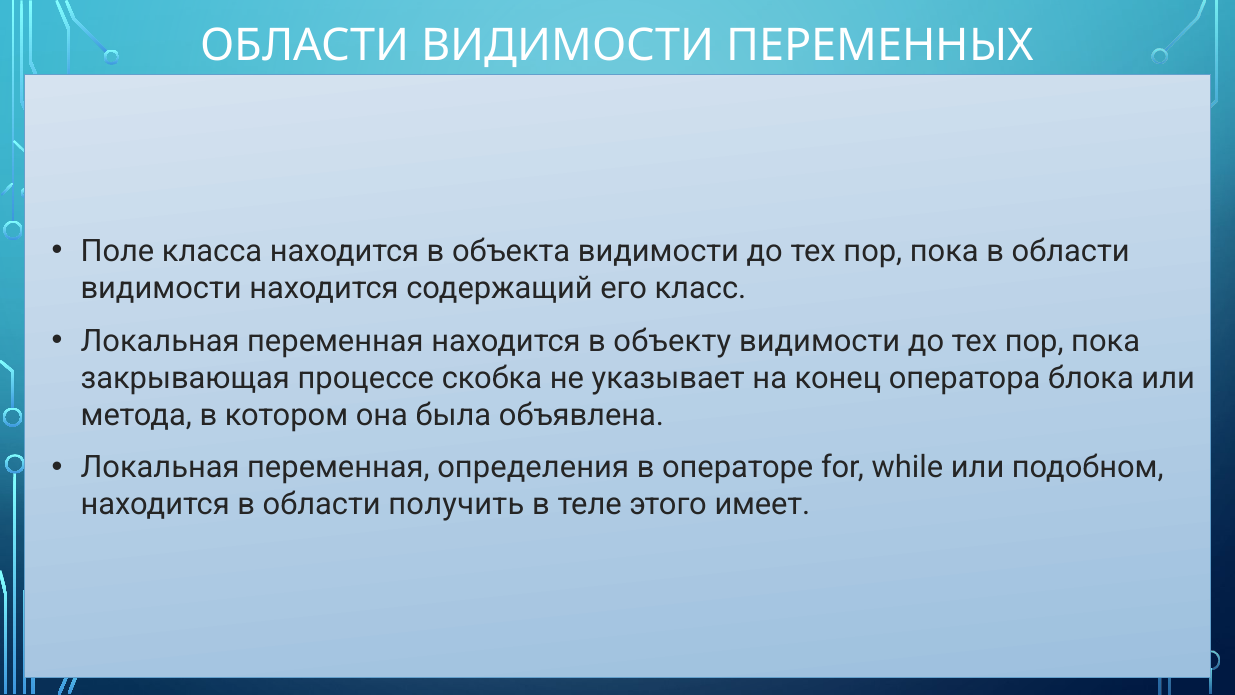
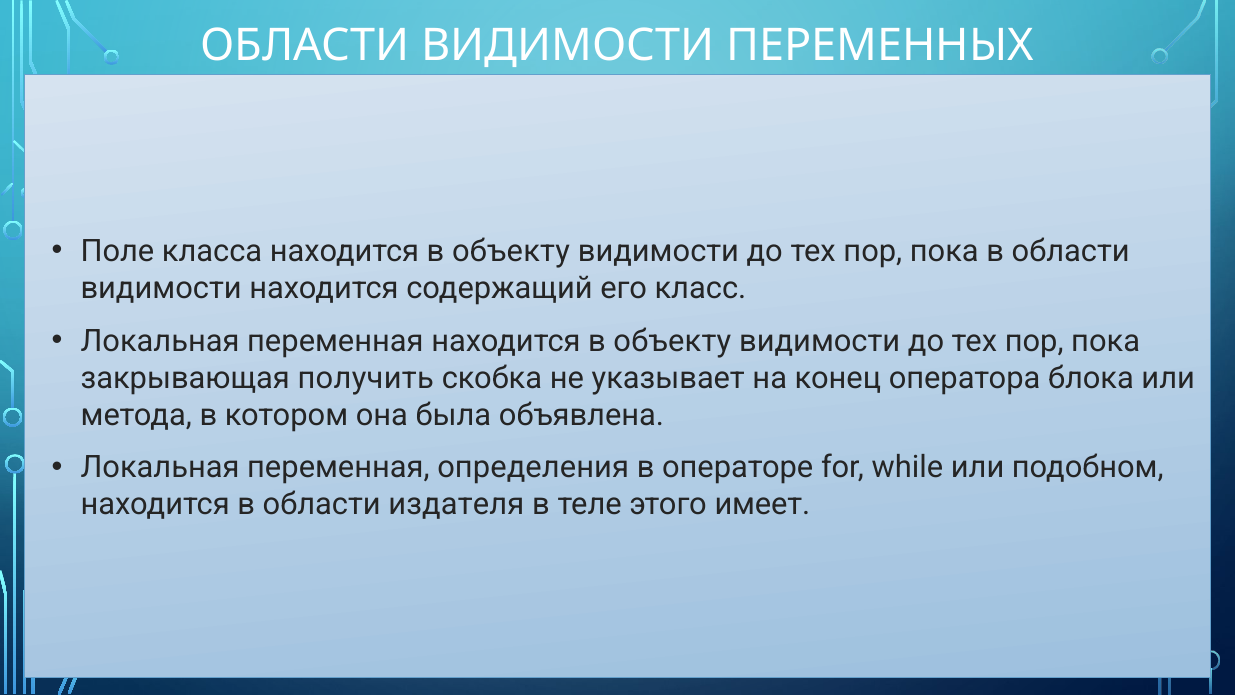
класса находится в объекта: объекта -> объекту (511, 251)
процессе: процессе -> получить (366, 378)
получить: получить -> издателя (456, 504)
